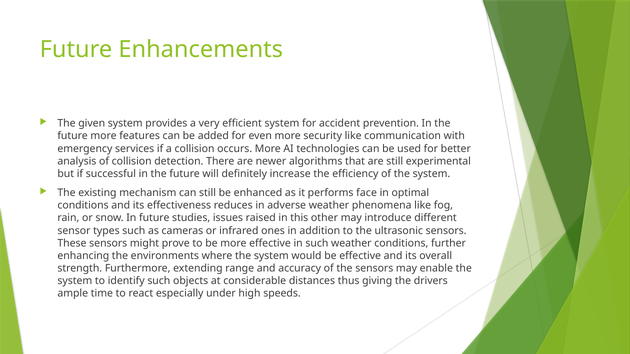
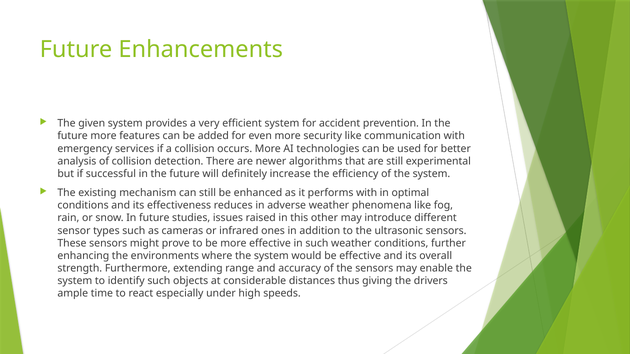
performs face: face -> with (367, 193)
